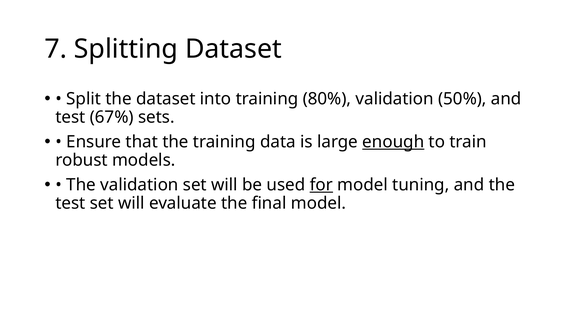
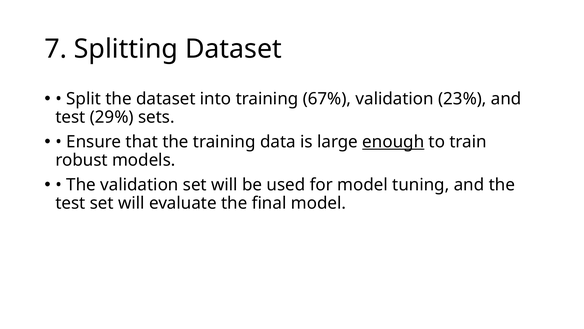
80%: 80% -> 67% (327, 99)
50%: 50% -> 23% (462, 99)
67%: 67% -> 29% (112, 117)
for underline: present -> none (321, 185)
